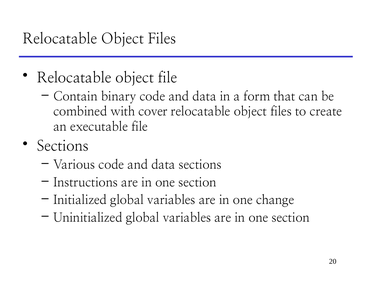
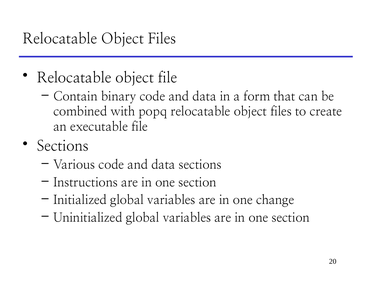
cover: cover -> popq (153, 112)
